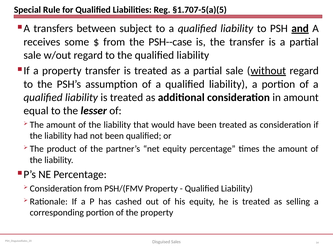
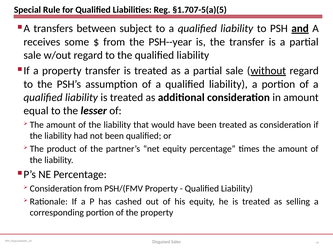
PSH--case: PSH--case -> PSH--year (170, 42)
